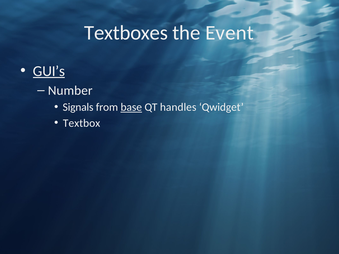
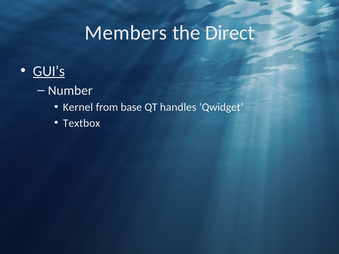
Textboxes: Textboxes -> Members (126, 33)
Event: Event -> Direct (230, 33)
Signals: Signals -> Kernel (78, 107)
base underline: present -> none (131, 107)
